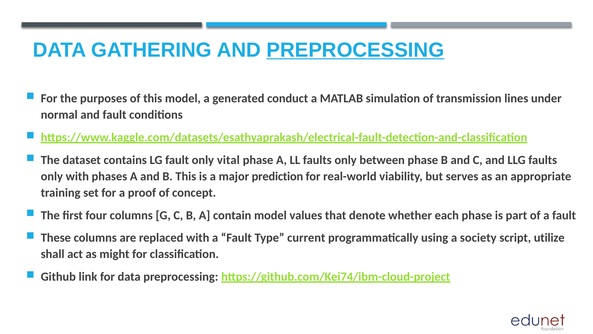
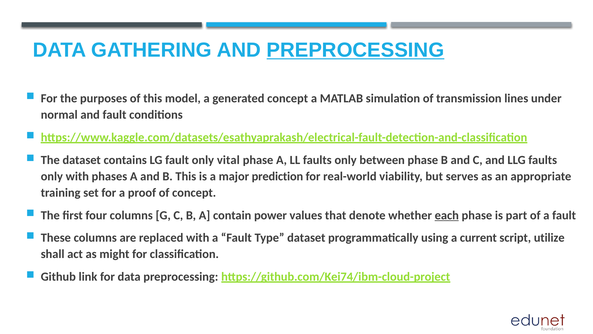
generated conduct: conduct -> concept (288, 98)
contain model: model -> power (270, 215)
each underline: none -> present (447, 215)
Type current: current -> dataset (306, 238)
society: society -> current (478, 238)
